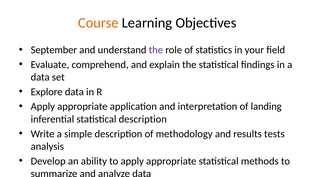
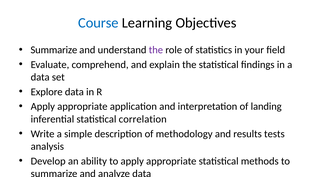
Course colour: orange -> blue (98, 23)
September: September -> Summarize (54, 50)
statistical description: description -> correlation (143, 119)
